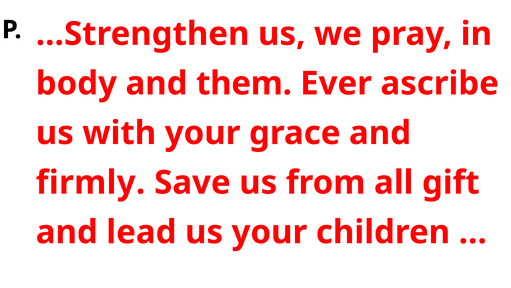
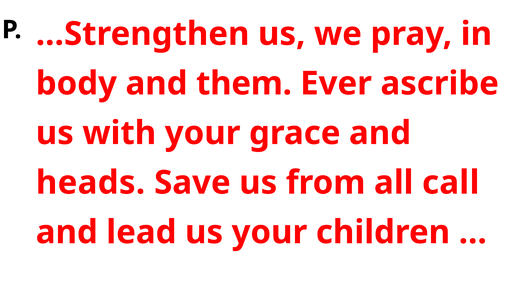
firmly: firmly -> heads (90, 182)
gift: gift -> call (451, 182)
